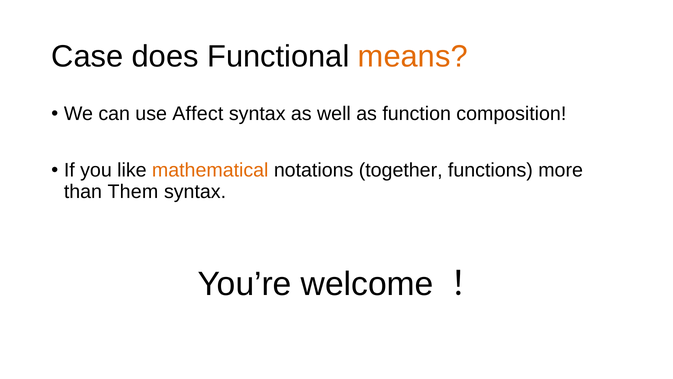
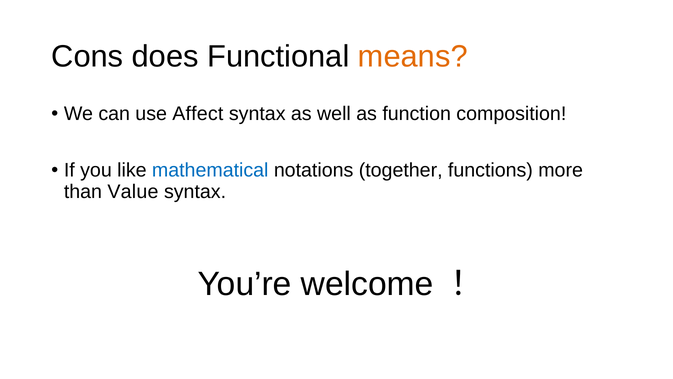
Case: Case -> Cons (87, 57)
mathematical colour: orange -> blue (210, 170)
Them: Them -> Value (133, 191)
